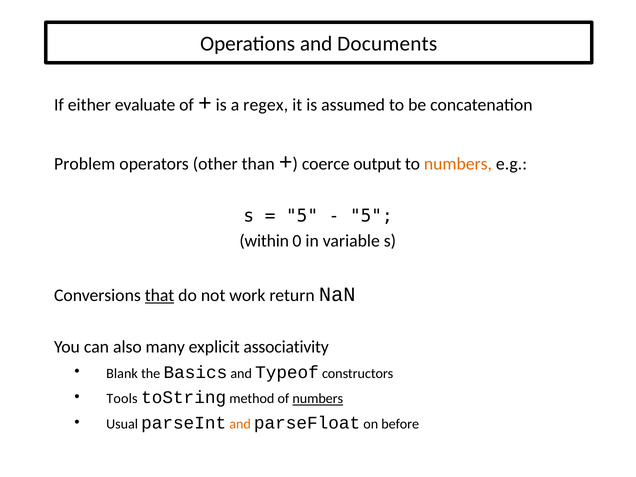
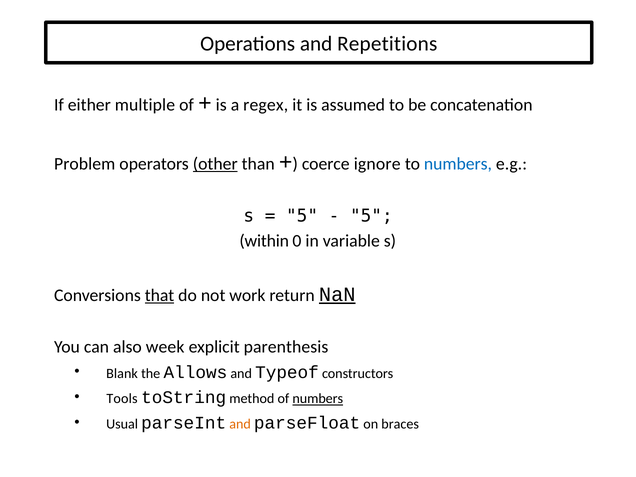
Documents: Documents -> Repetitions (387, 44)
evaluate: evaluate -> multiple (145, 105)
other underline: none -> present (215, 164)
output: output -> ignore (377, 164)
numbers colour: orange -> blue (458, 164)
NaN underline: none -> present (337, 294)
many: many -> week (165, 347)
associativity: associativity -> parenthesis (286, 347)
Basics: Basics -> Allows (195, 372)
before: before -> braces (400, 424)
